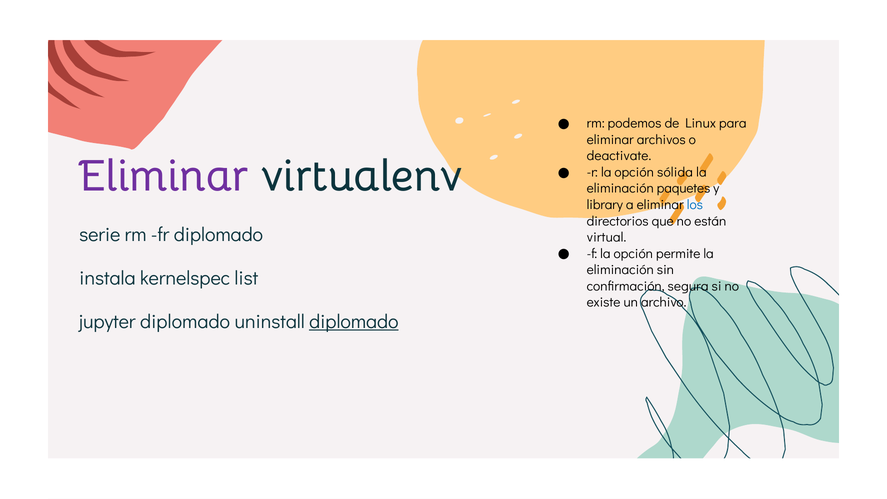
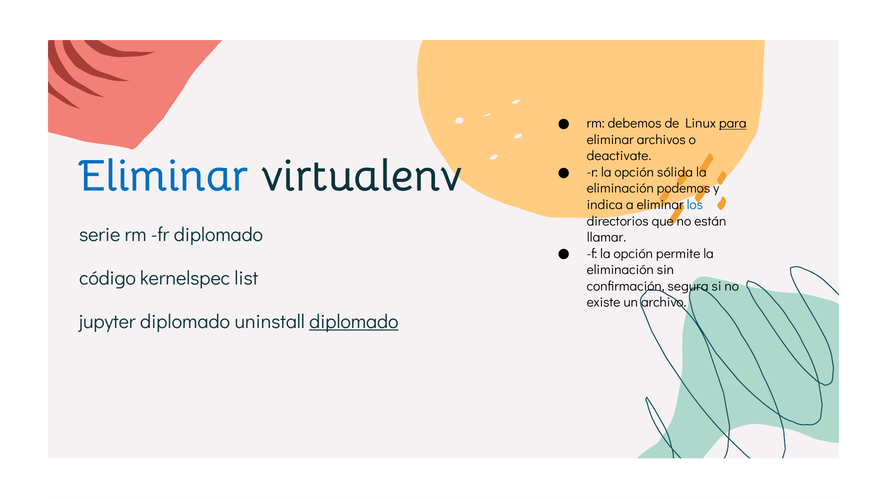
podemos: podemos -> debemos (635, 123)
para underline: none -> present (733, 123)
Eliminar colour: purple -> blue (163, 176)
paquetes: paquetes -> podemos (684, 189)
library: library -> indica (605, 205)
virtual: virtual -> llamar (607, 237)
instala: instala -> código (108, 278)
